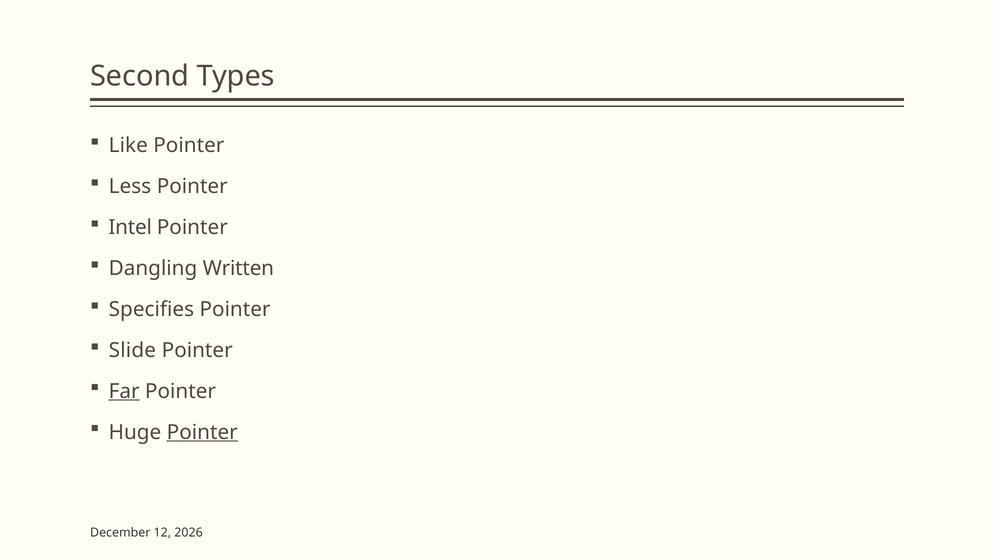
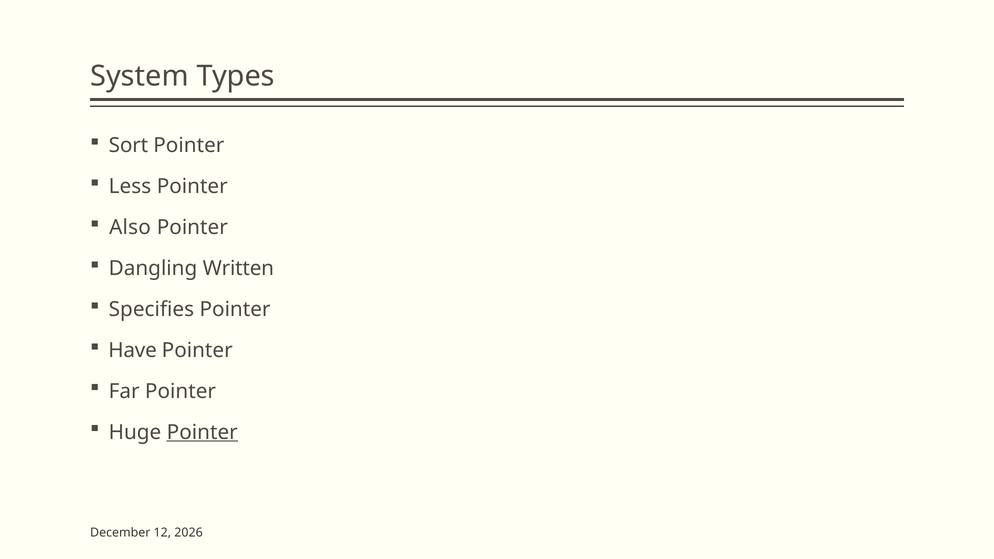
Second: Second -> System (140, 76)
Like: Like -> Sort (128, 145)
Intel: Intel -> Also (130, 227)
Slide: Slide -> Have (133, 350)
Far underline: present -> none (124, 391)
